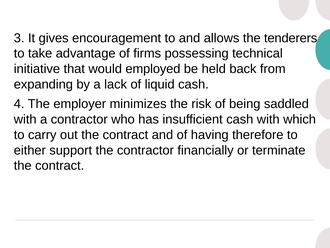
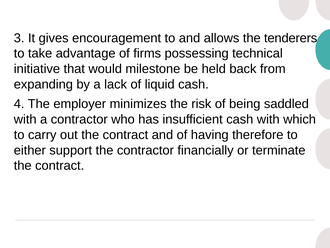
employed: employed -> milestone (153, 69)
